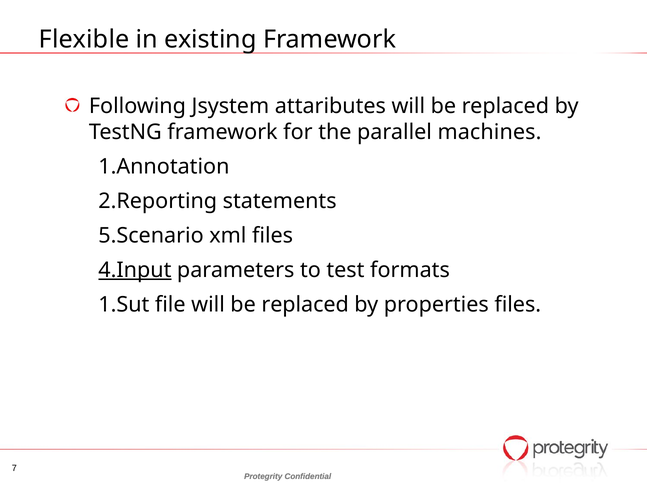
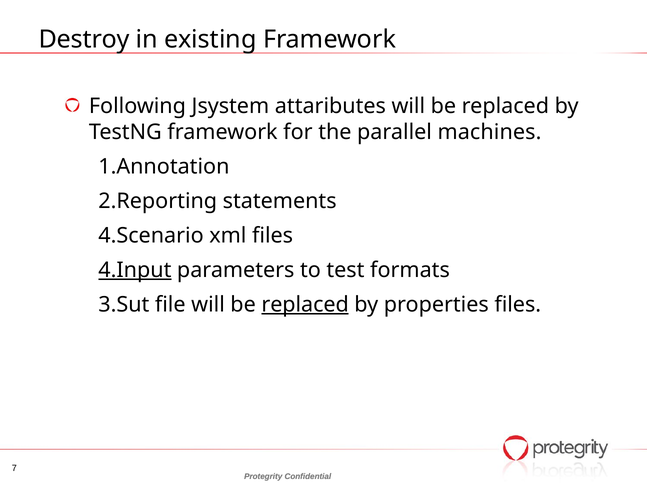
Flexible: Flexible -> Destroy (84, 40)
5.Scenario: 5.Scenario -> 4.Scenario (151, 236)
1.Sut: 1.Sut -> 3.Sut (124, 305)
replaced underline: none -> present (305, 305)
